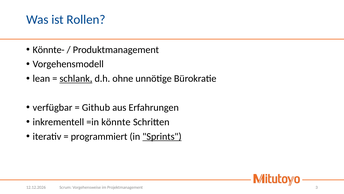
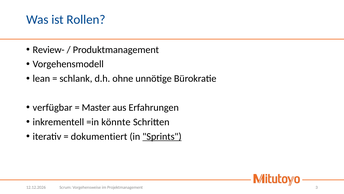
Könnte-: Könnte- -> Review- (49, 50)
schlank underline: present -> none (76, 78)
Github: Github -> Master (96, 107)
programmiert: programmiert -> dokumentiert (99, 136)
